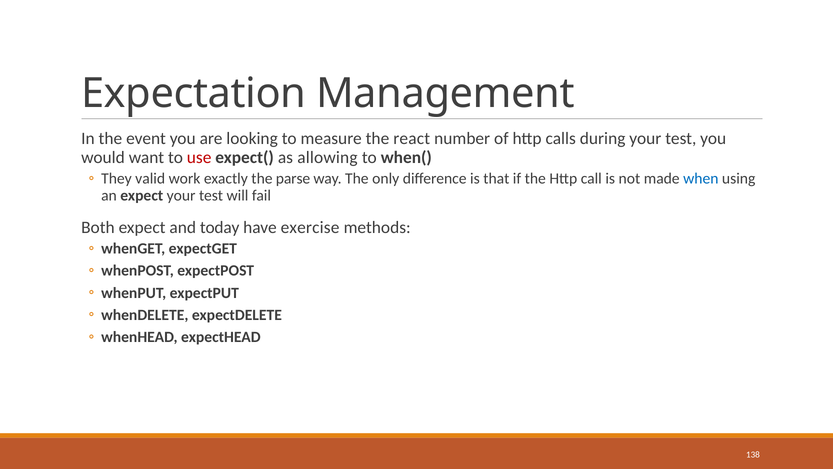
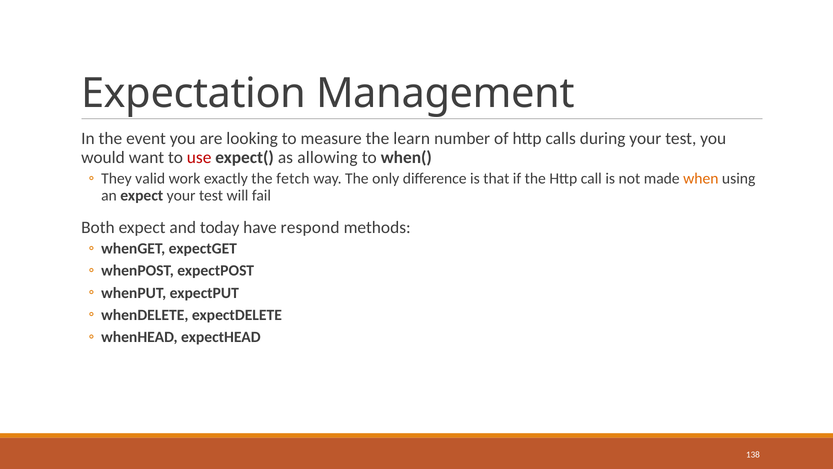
react: react -> learn (412, 139)
parse: parse -> fetch (293, 179)
when colour: blue -> orange (701, 179)
exercise: exercise -> respond (310, 227)
